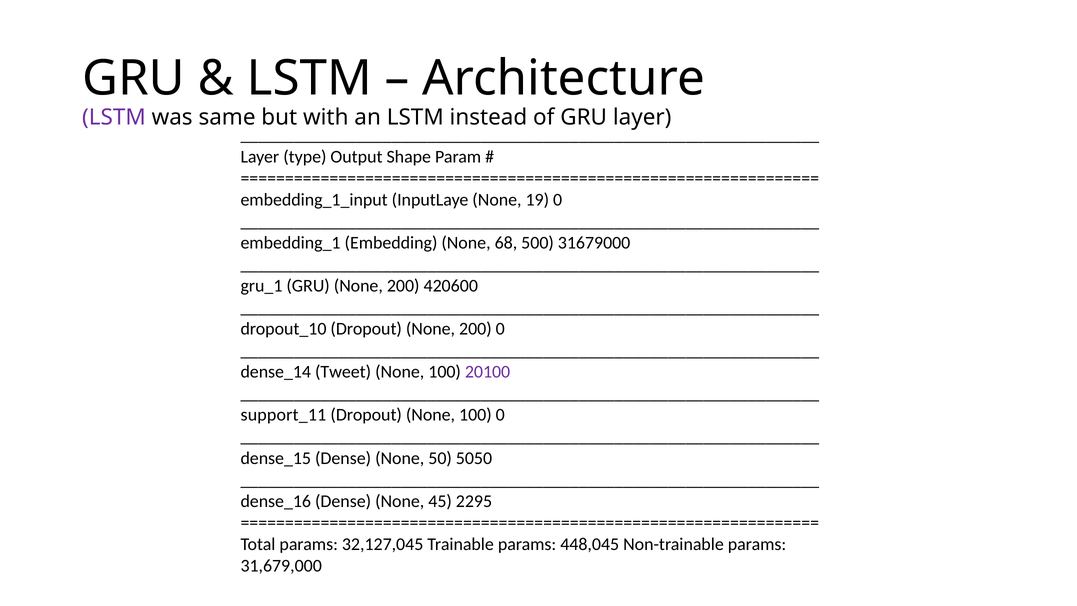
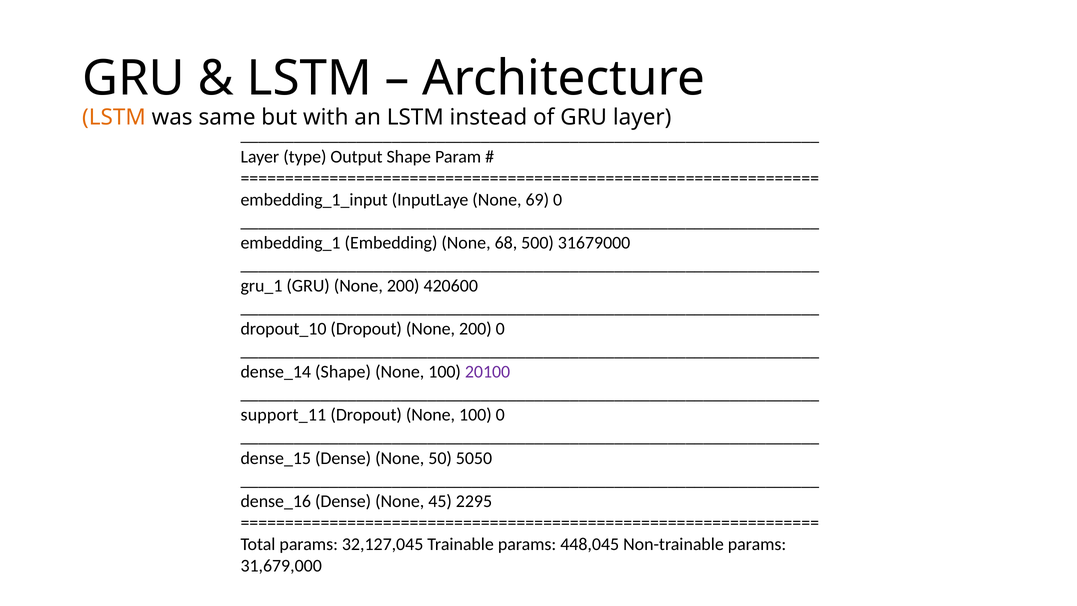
LSTM colour: purple -> orange (114, 117)
19: 19 -> 69 (537, 200)
dense_14 Tweet: Tweet -> Shape (343, 372)
